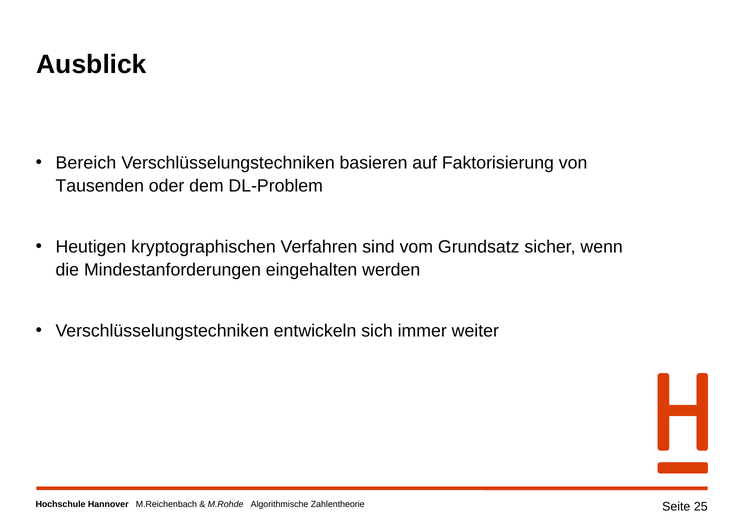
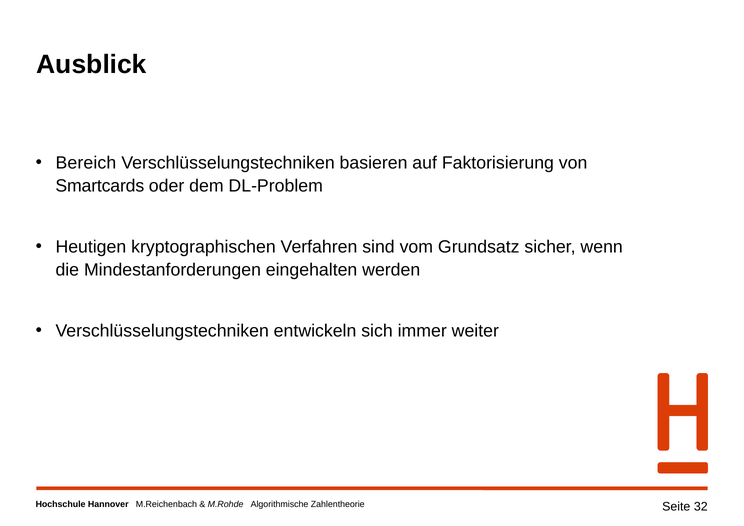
Tausenden: Tausenden -> Smartcards (100, 186)
25: 25 -> 32 (701, 507)
